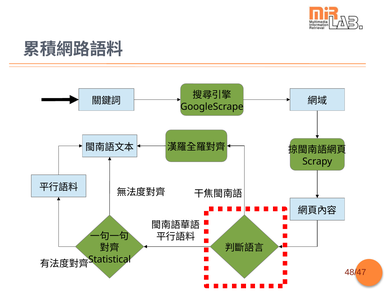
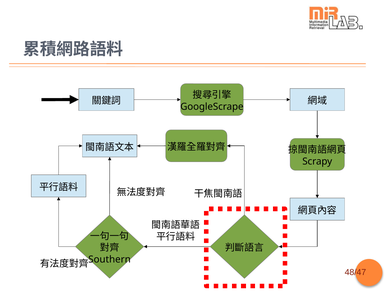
Statistical: Statistical -> Southern (110, 259)
